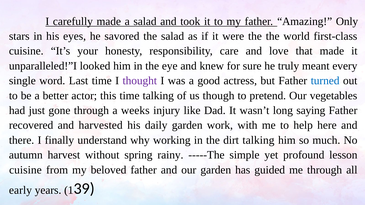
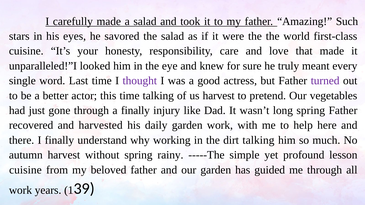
Only: Only -> Such (347, 21)
turned colour: blue -> purple (325, 81)
us though: though -> harvest (219, 96)
a weeks: weeks -> finally (135, 111)
long saying: saying -> spring (311, 111)
early: early -> work (20, 190)
